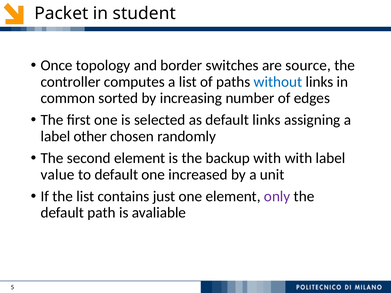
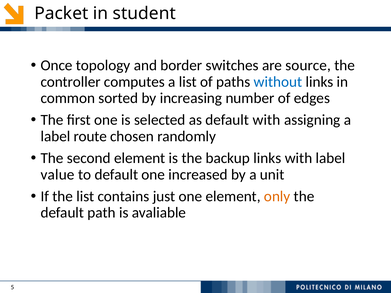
default links: links -> with (266, 120)
other: other -> route (90, 136)
backup with: with -> links (267, 158)
only colour: purple -> orange (277, 197)
